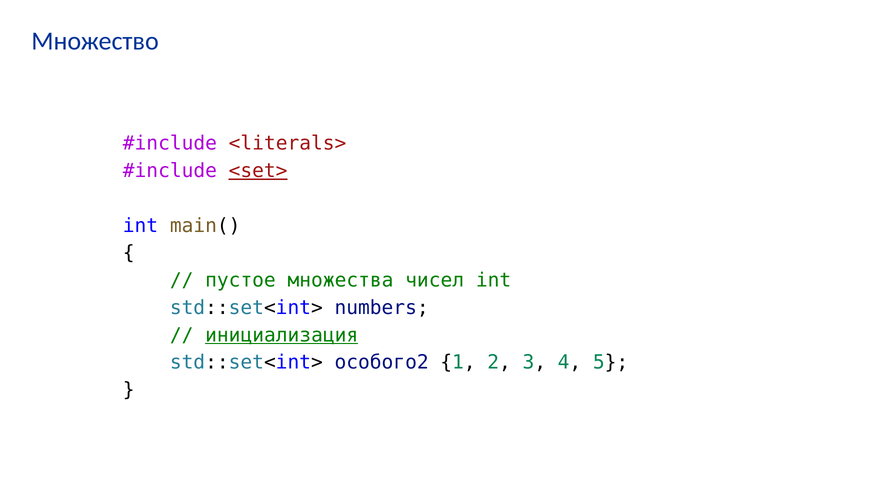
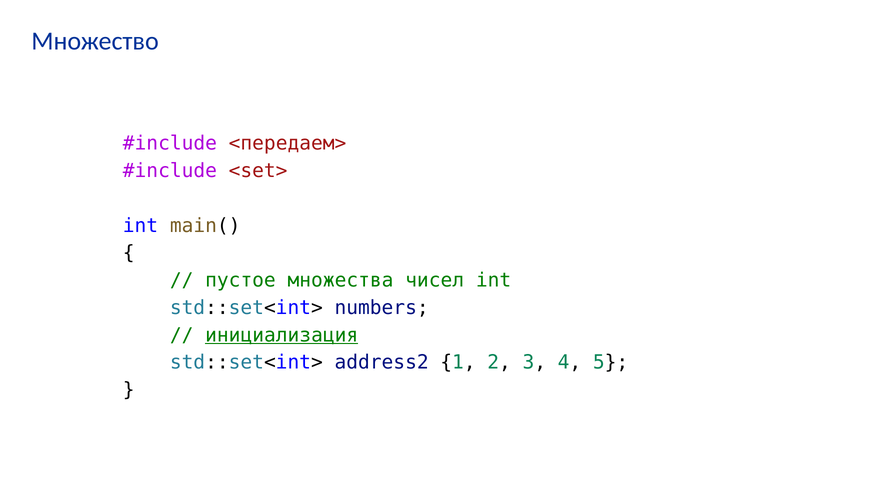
<literals>: <literals> -> <передаем> (288, 143)
<set> underline: present -> none (258, 171)
особого2: особого2 -> address2 (382, 362)
